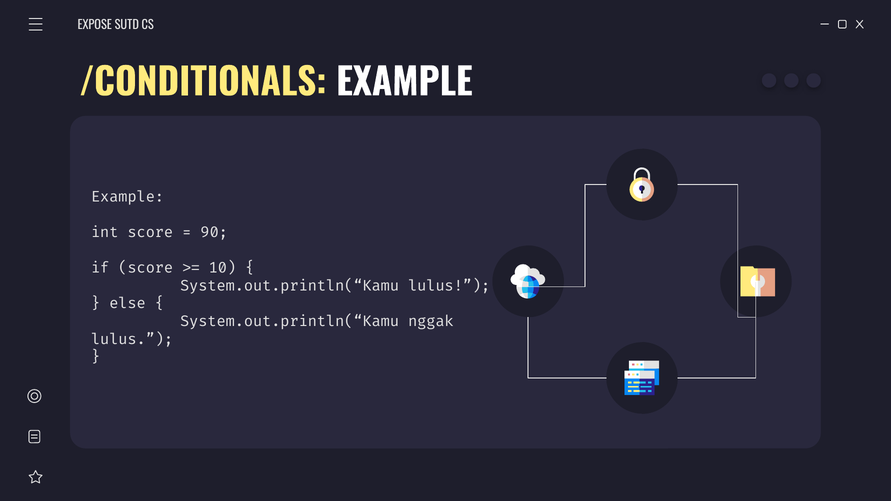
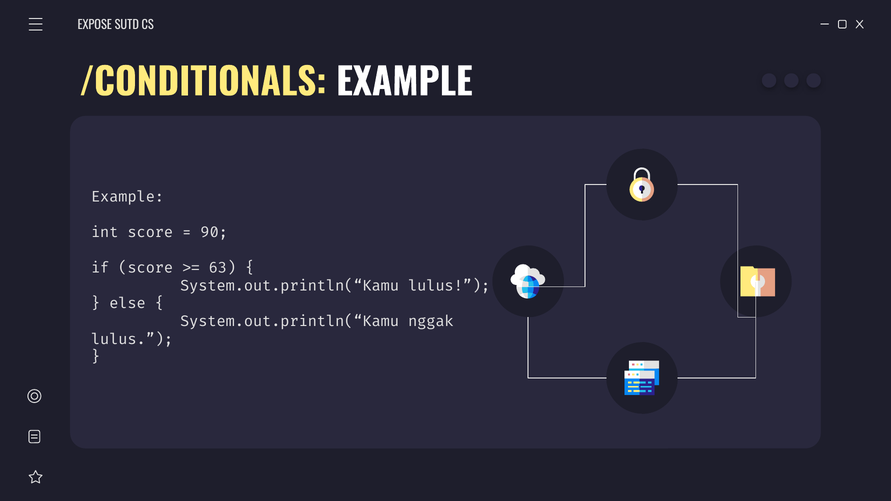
10: 10 -> 63 (222, 268)
